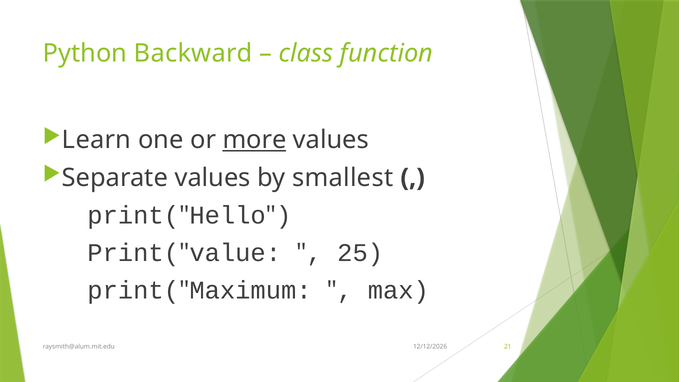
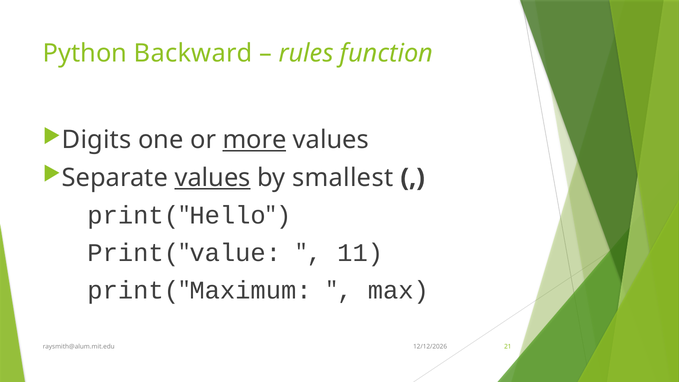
class: class -> rules (306, 54)
Learn: Learn -> Digits (97, 140)
values underline: none -> present (213, 178)
25: 25 -> 11 (360, 253)
